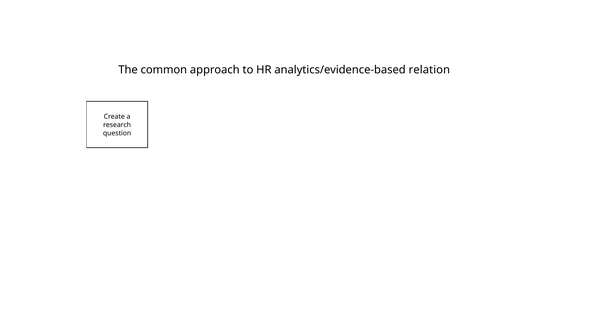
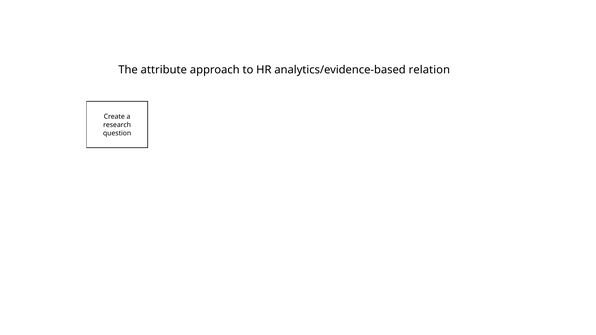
common: common -> attribute (164, 70)
